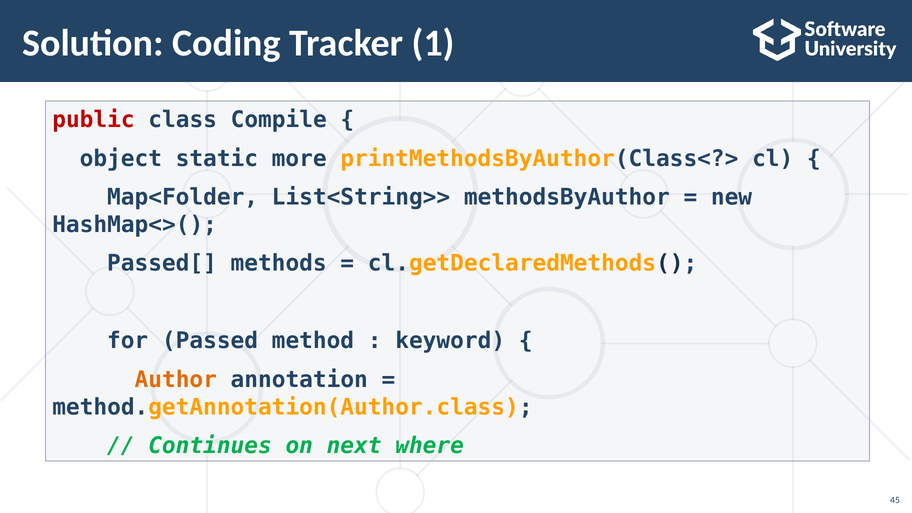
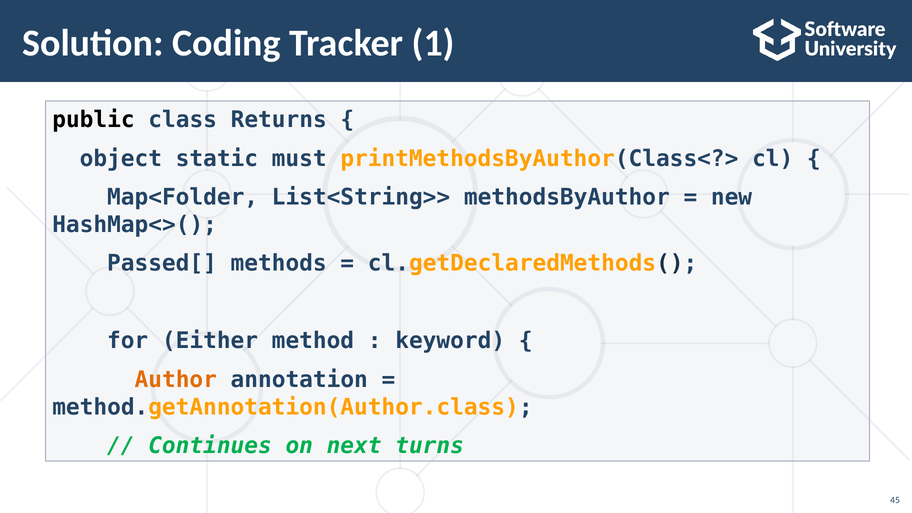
public colour: red -> black (93, 120)
Compile: Compile -> Returns (279, 120)
more: more -> must (299, 159)
Passed: Passed -> Either (210, 341)
where: where -> turns (430, 446)
